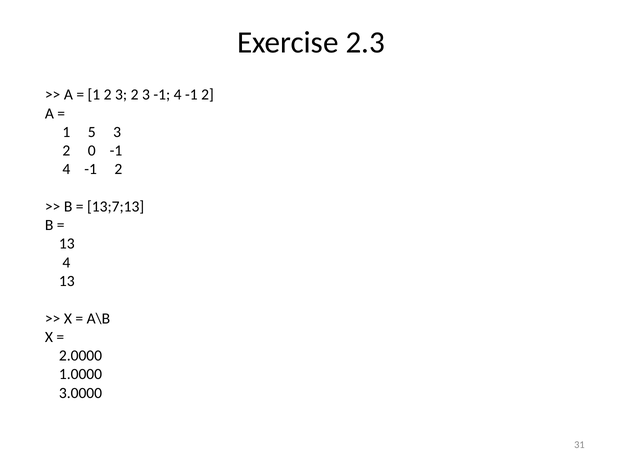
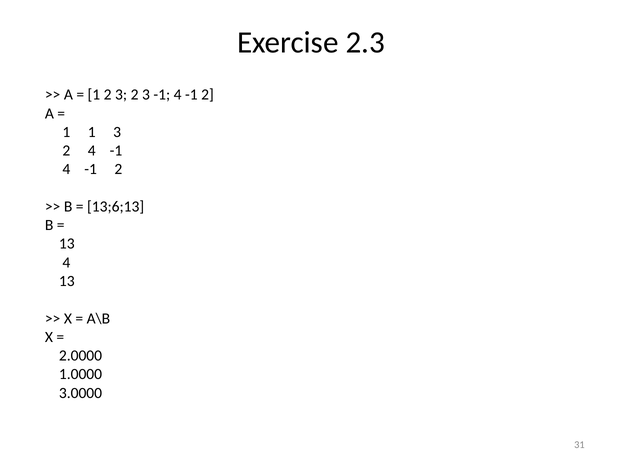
1 5: 5 -> 1 (92, 132)
2 0: 0 -> 4 (92, 151)
13;7;13: 13;7;13 -> 13;6;13 (116, 207)
